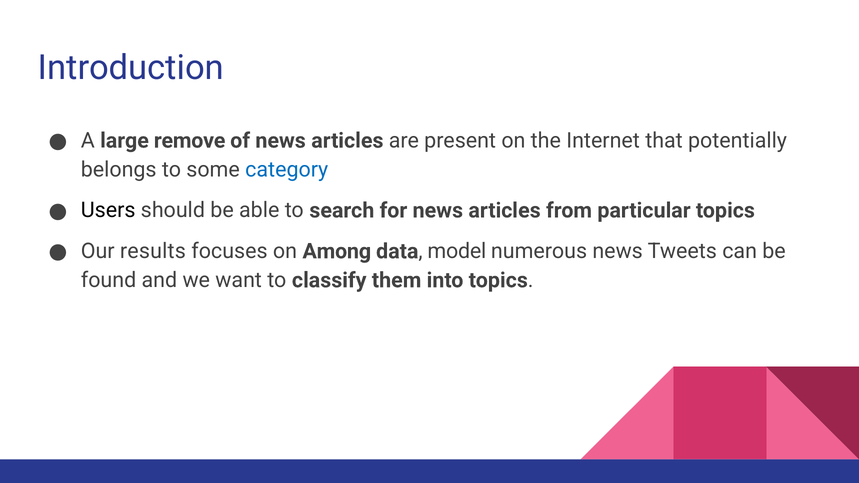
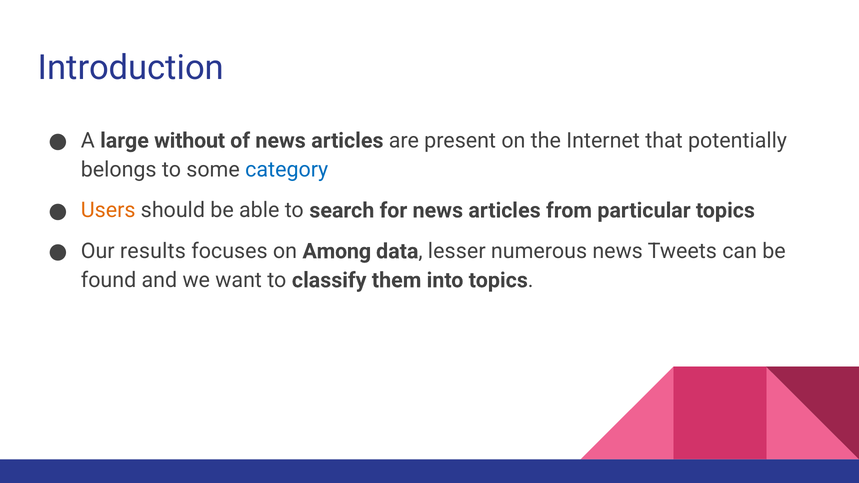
remove: remove -> without (190, 141)
Users colour: black -> orange (108, 211)
model: model -> lesser (457, 251)
